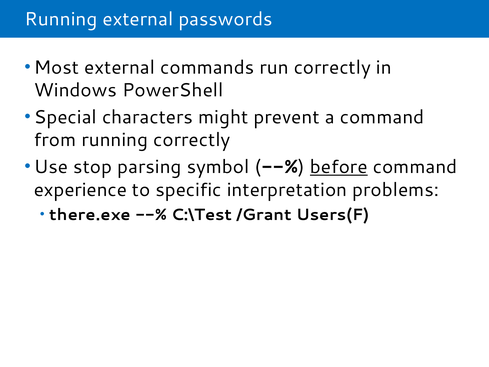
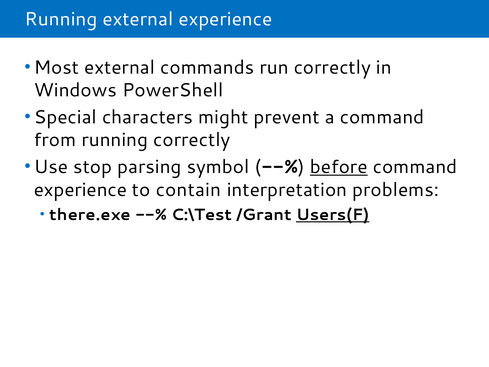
external passwords: passwords -> experience (225, 19)
specific: specific -> contain (188, 190)
Users(F underline: none -> present (333, 215)
